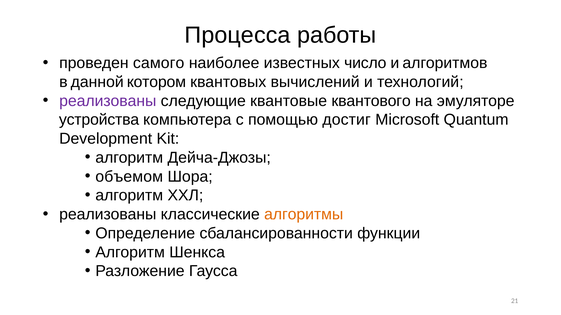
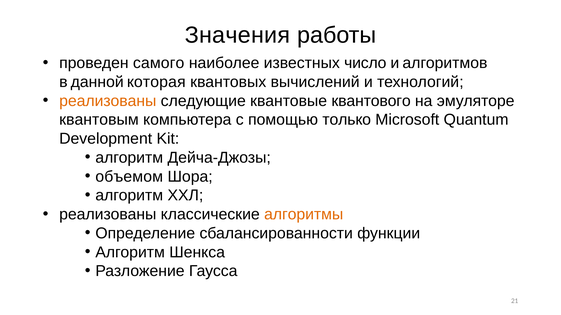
Процесса: Процесса -> Значения (237, 35)
котором: котором -> которая (156, 82)
реализованы colour: purple -> orange (108, 101)
устройства: устройства -> квантовым (99, 120)
достиг: достиг -> только (347, 120)
